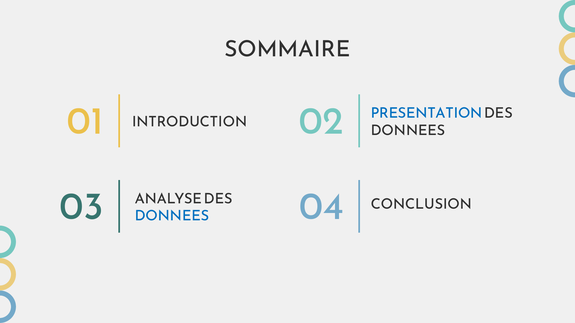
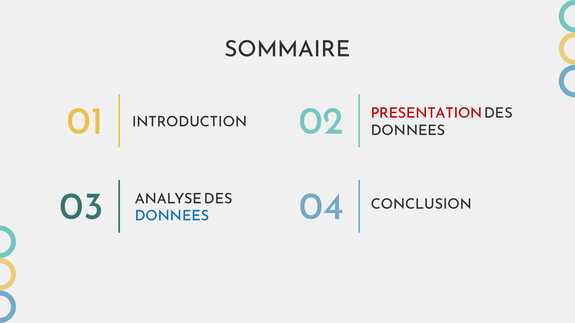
PRESENTATION colour: blue -> red (427, 113)
